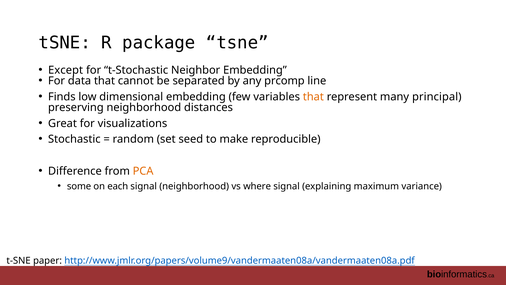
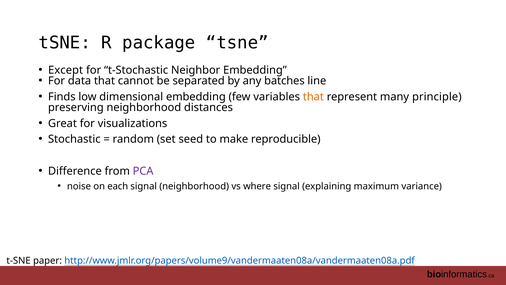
prcomp: prcomp -> batches (284, 81)
principal: principal -> principle (437, 97)
PCA colour: orange -> purple (143, 171)
some: some -> noise (79, 186)
